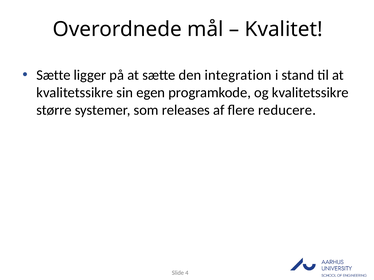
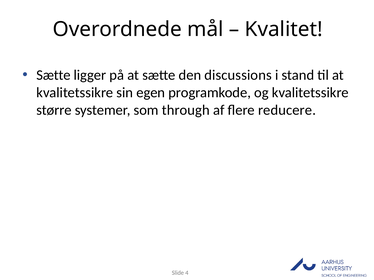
integration: integration -> discussions (238, 75)
releases: releases -> through (186, 110)
